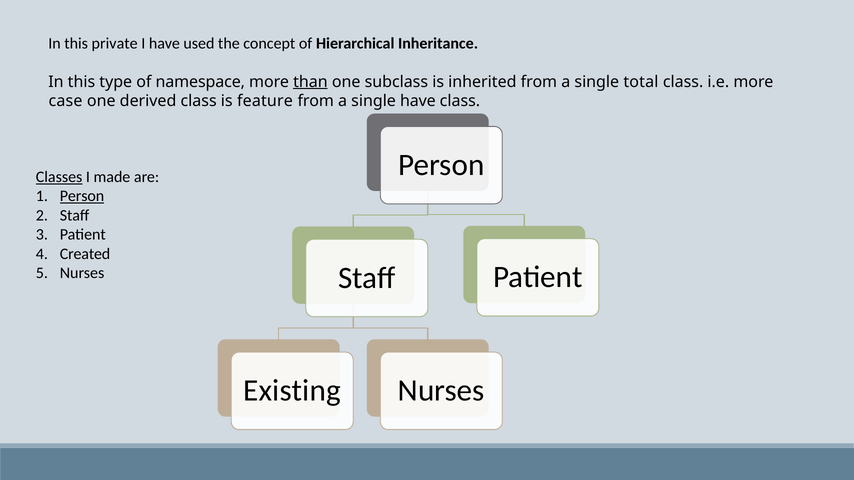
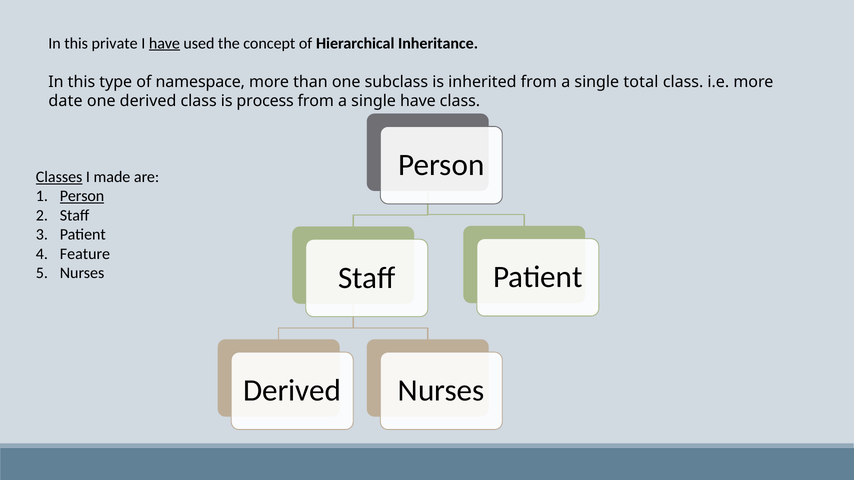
have underline: none -> present (164, 43)
than underline: present -> none (310, 82)
case: case -> date (66, 101)
feature: feature -> process (265, 101)
Created: Created -> Feature (85, 254)
Existing: Existing -> Derived (292, 391)
